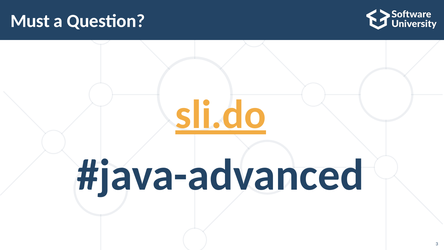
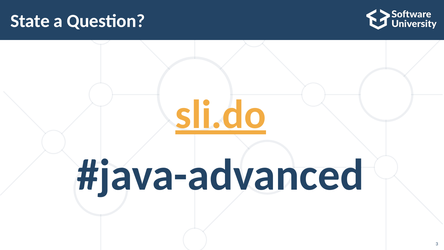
Must: Must -> State (30, 21)
